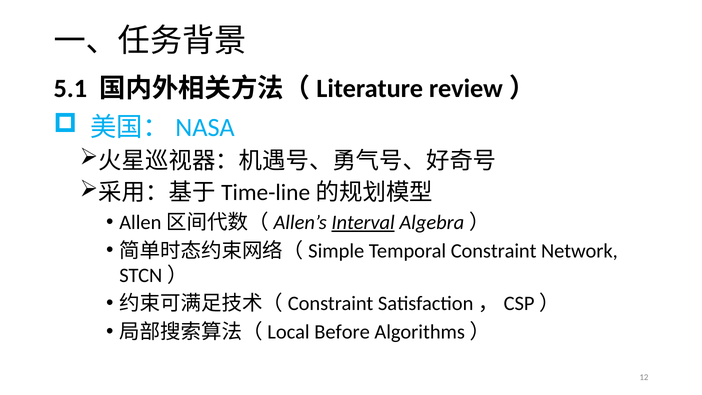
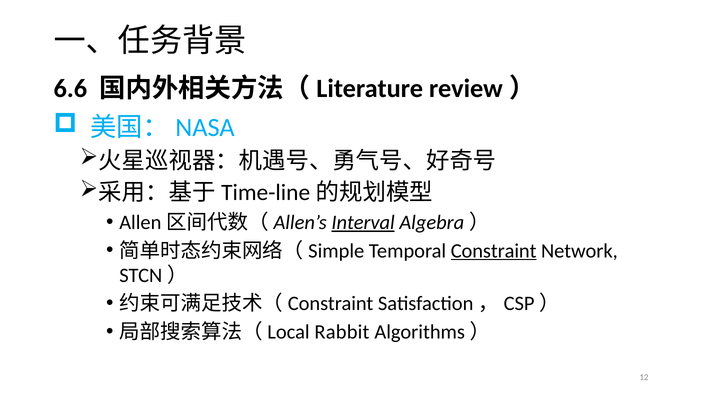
5.1: 5.1 -> 6.6 (70, 89)
Constraint underline: none -> present (494, 251)
Before: Before -> Rabbit (342, 332)
